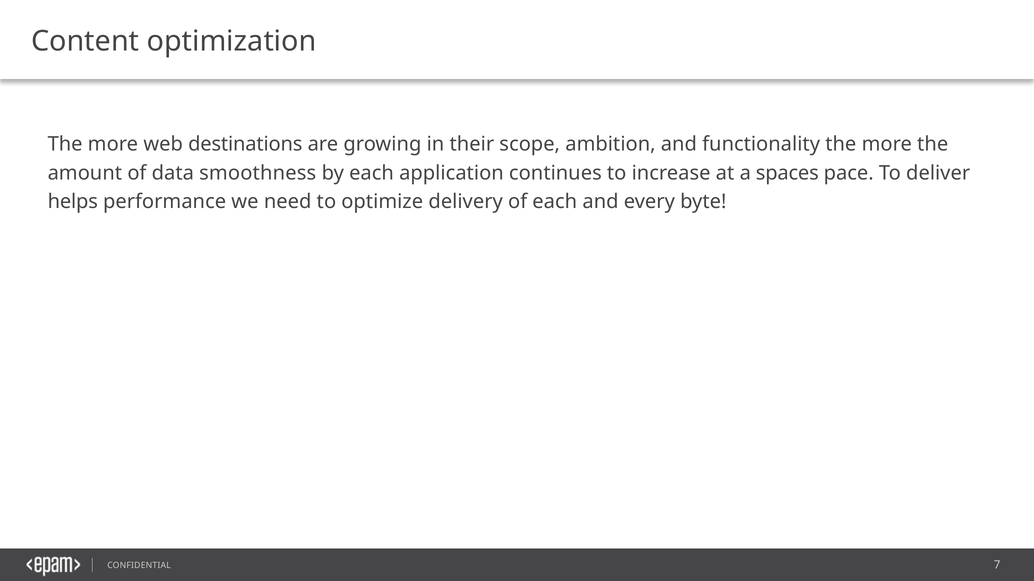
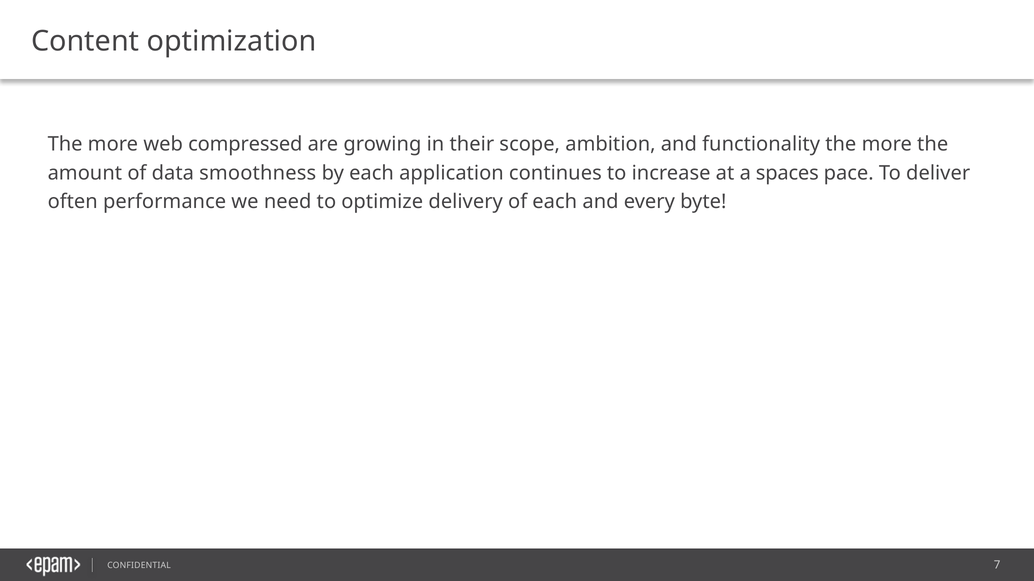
destinations: destinations -> compressed (245, 144)
helps: helps -> often (73, 202)
